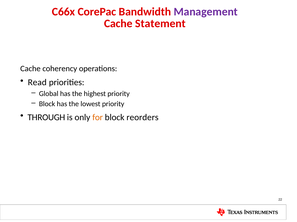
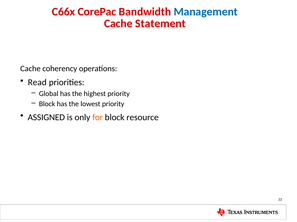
Management colour: purple -> blue (206, 12)
THROUGH: THROUGH -> ASSIGNED (46, 118)
reorders: reorders -> resource (143, 118)
